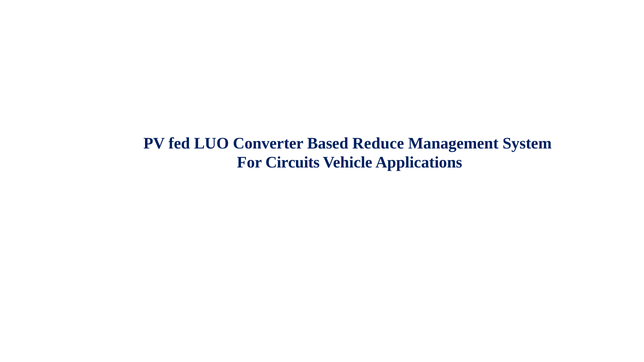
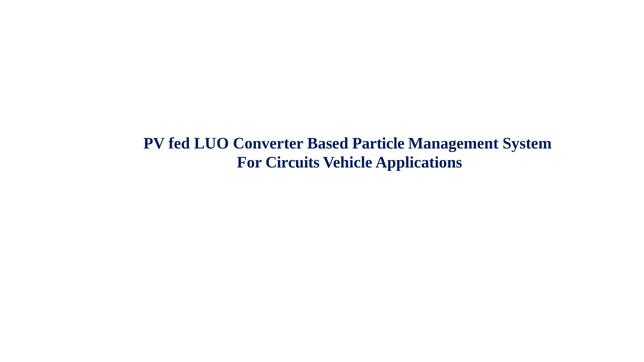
Reduce: Reduce -> Particle (378, 143)
